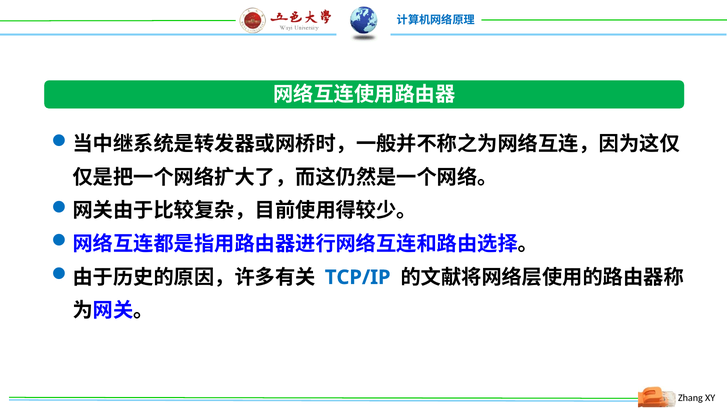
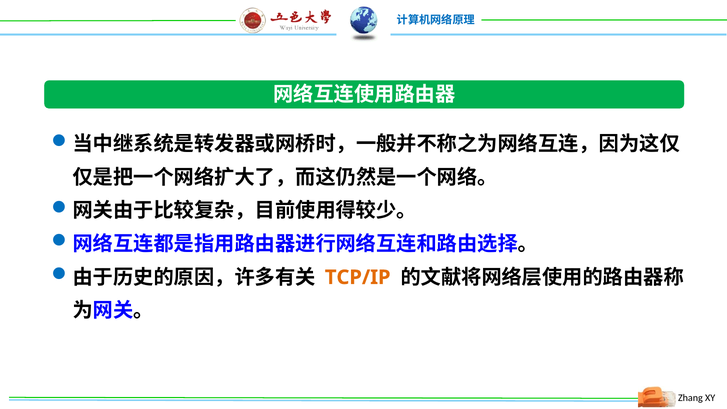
TCP/IP colour: blue -> orange (358, 277)
